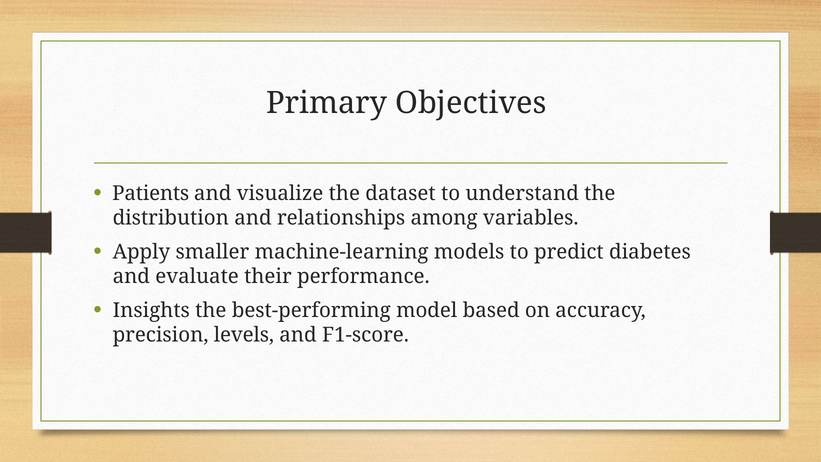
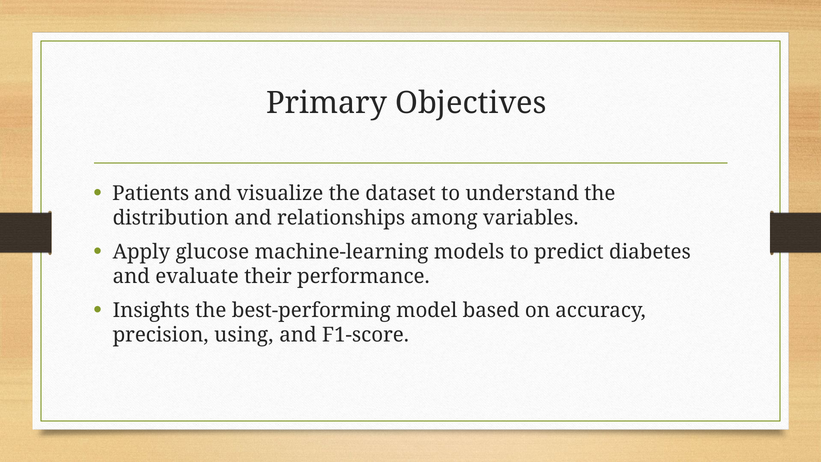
smaller: smaller -> glucose (212, 252)
levels: levels -> using (244, 335)
